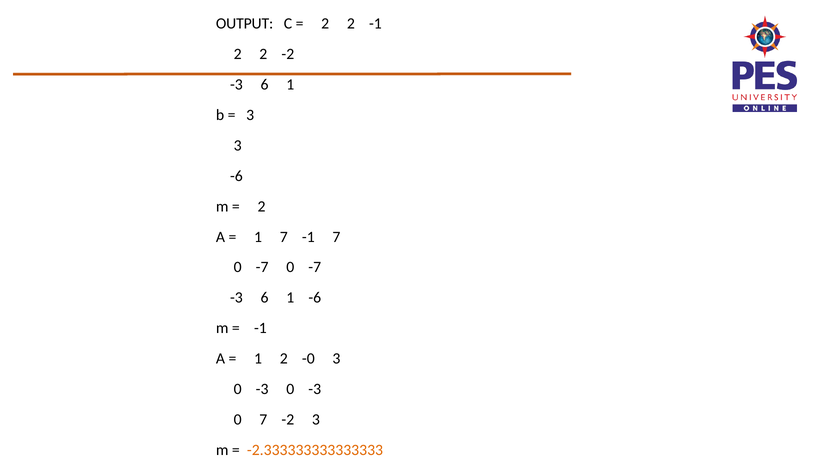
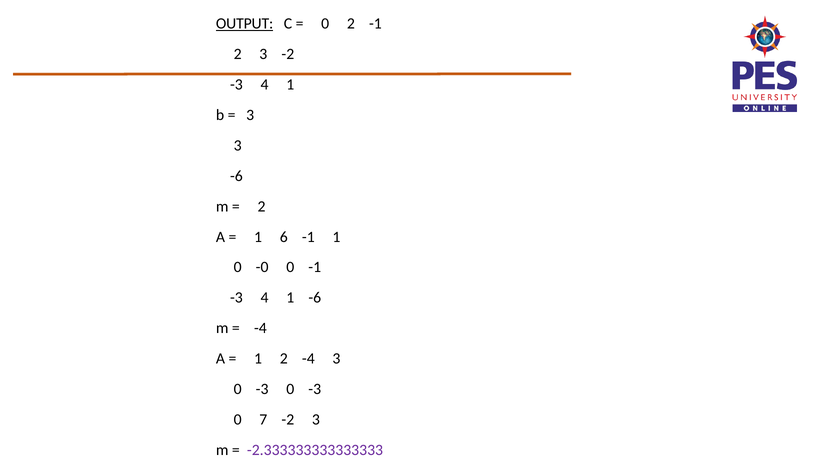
OUTPUT underline: none -> present (245, 24)
2: 2 -> 0 (325, 24)
2: 2 -> 3 (263, 54)
6: 6 -> 4 (265, 85)
1 7: 7 -> 6 (284, 237)
-1 7: 7 -> 1 (336, 237)
-7: -7 -> -0 (262, 267)
-7: -7 -> -1 (315, 267)
6: 6 -> 4 (265, 298)
-1: -1 -> -4 (260, 328)
2 -0: -0 -> -4 (308, 359)
-2.333333333333333 colour: orange -> purple (315, 450)
